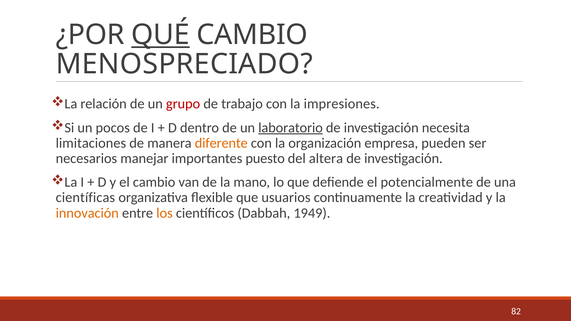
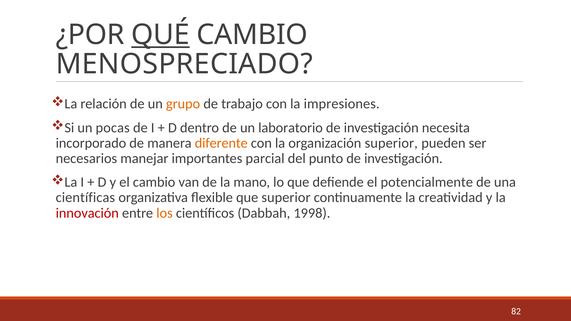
grupo colour: red -> orange (183, 104)
pocos: pocos -> pocas (113, 128)
laboratorio underline: present -> none (291, 128)
limitaciones: limitaciones -> incorporado (91, 143)
organización empresa: empresa -> superior (391, 143)
puesto: puesto -> parcial (265, 159)
altera: altera -> punto (326, 159)
que usuarios: usuarios -> superior (286, 198)
innovación colour: orange -> red (87, 213)
1949: 1949 -> 1998 (312, 213)
